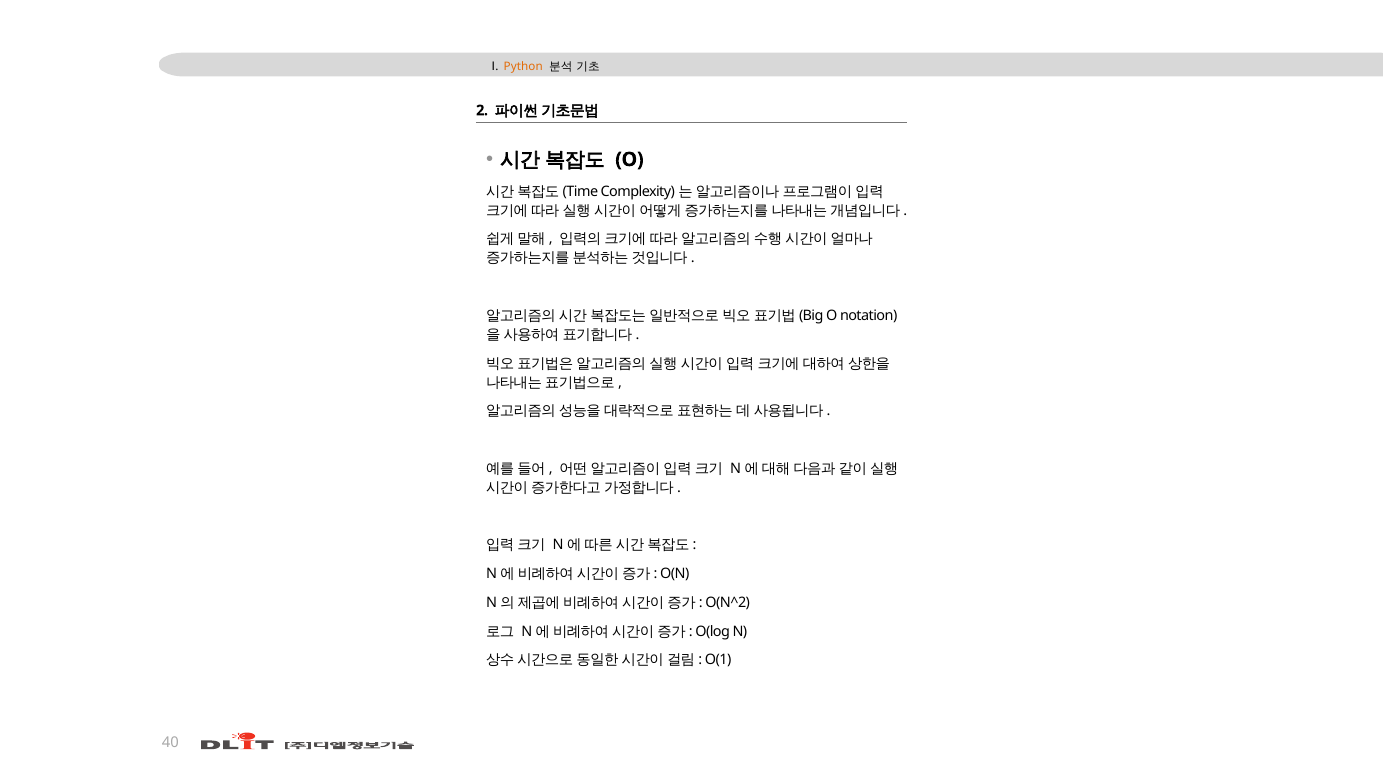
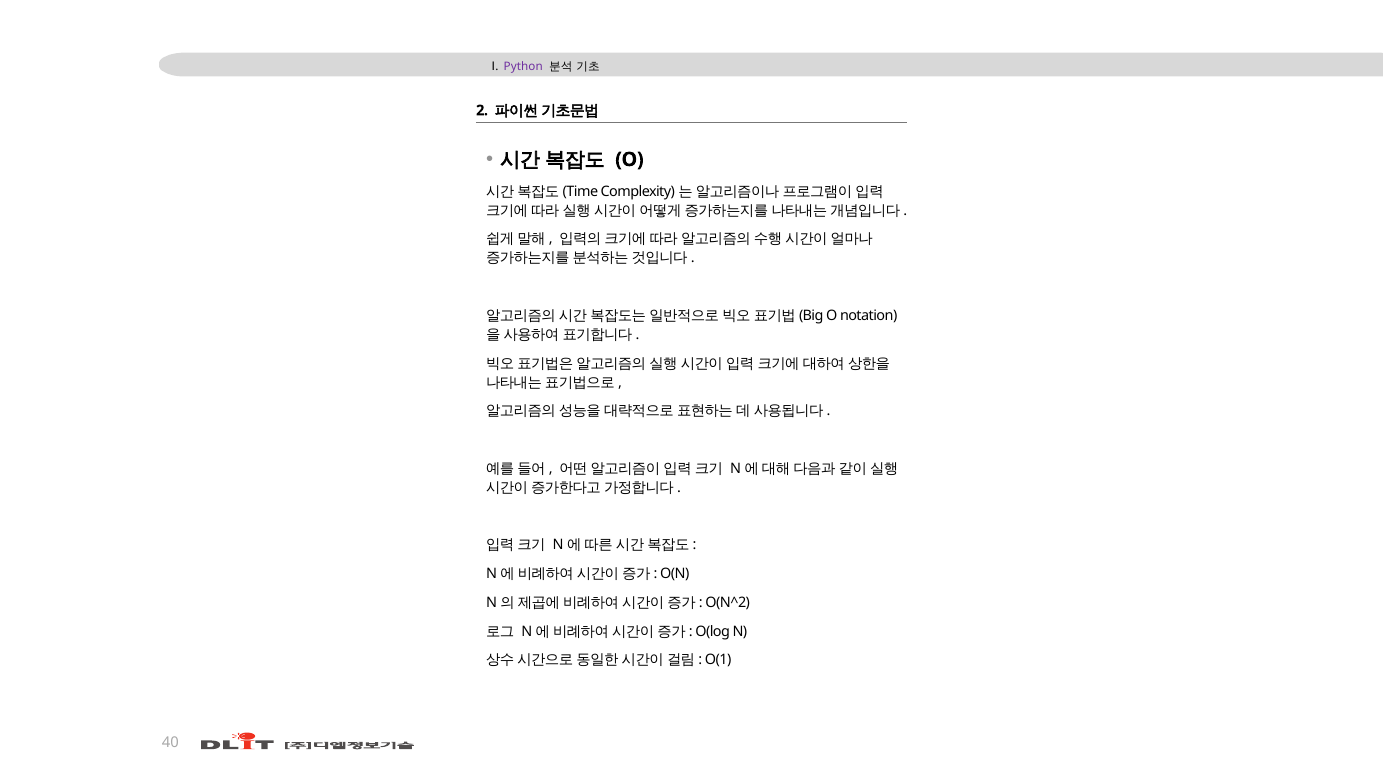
Python colour: orange -> purple (523, 67)
